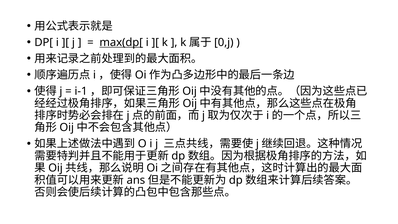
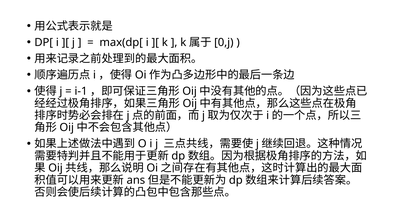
max(dp[ underline: present -> none (121, 42)
